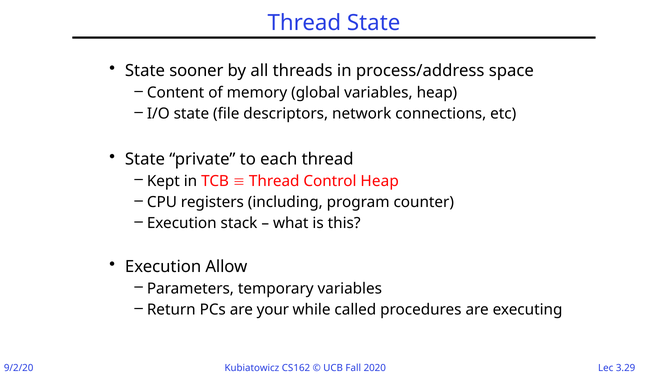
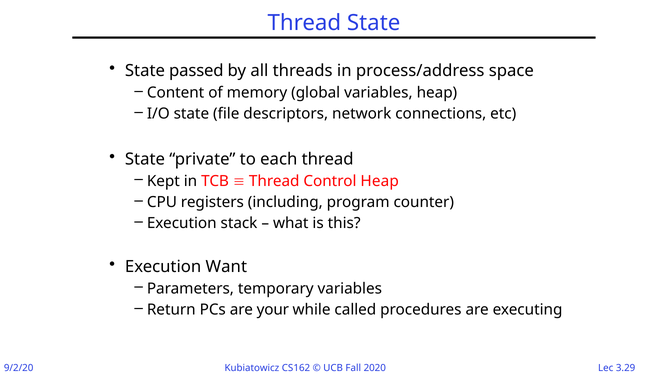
sooner: sooner -> passed (196, 71)
Allow: Allow -> Want (226, 267)
